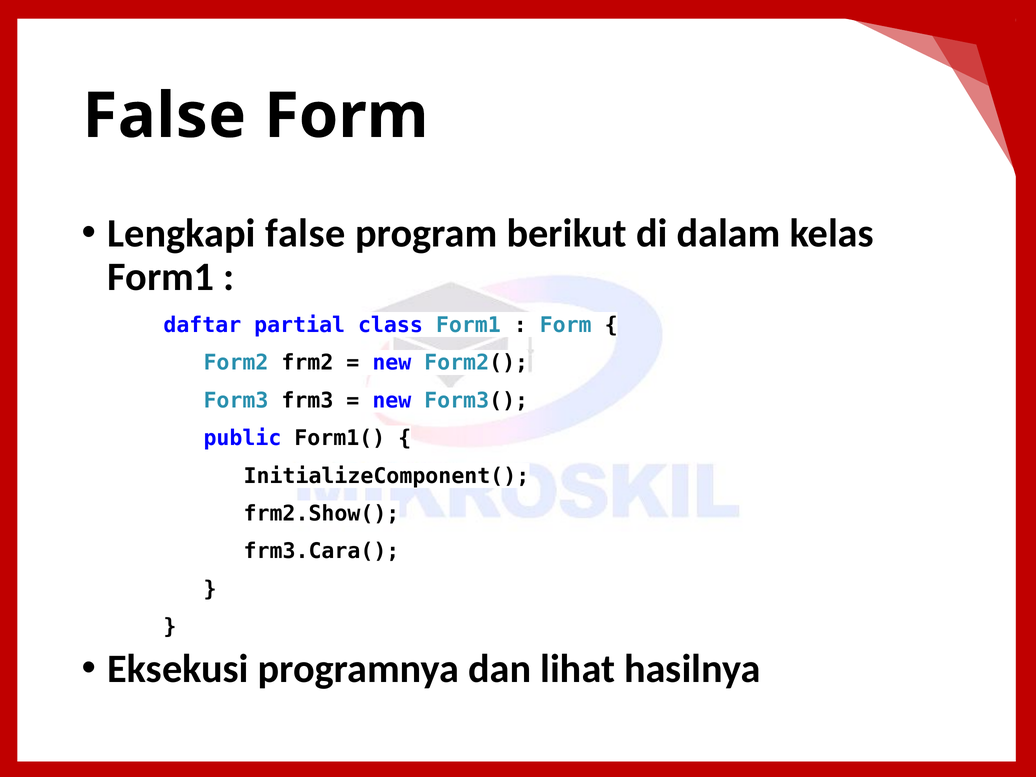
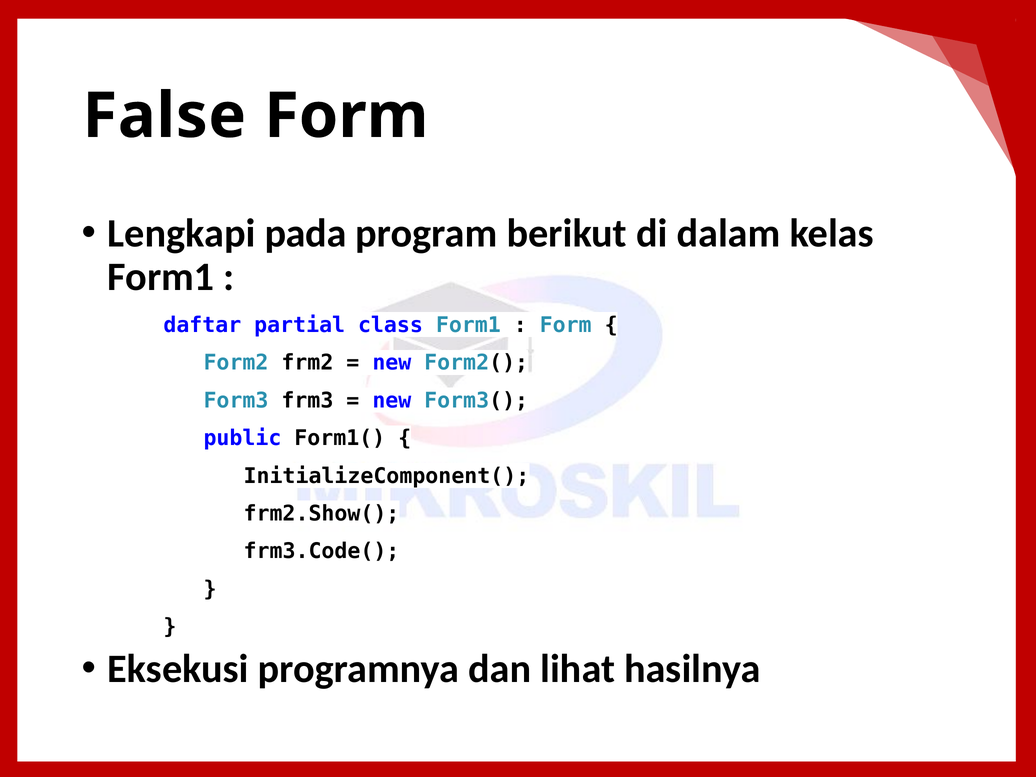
Lengkapi false: false -> pada (306, 234)
frm3.Cara(: frm3.Cara( -> frm3.Code( (321, 551)
